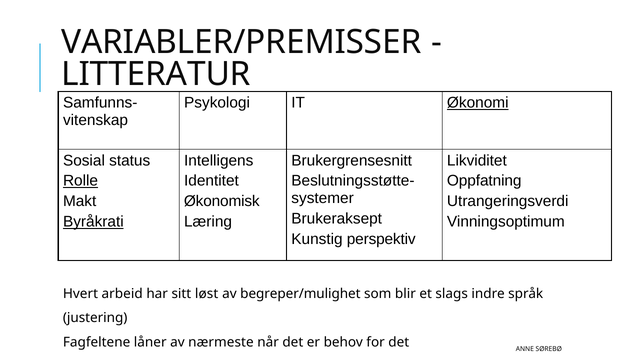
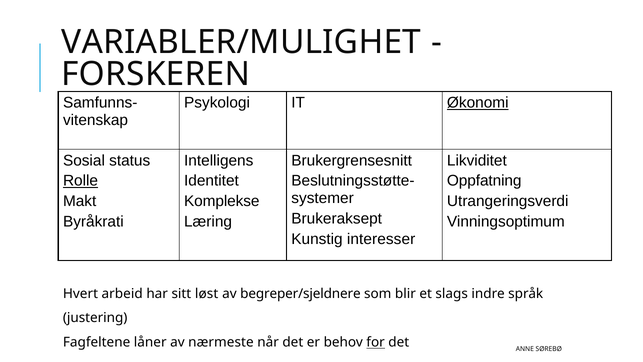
VARIABLER/PREMISSER: VARIABLER/PREMISSER -> VARIABLER/MULIGHET (241, 42)
LITTERATUR: LITTERATUR -> FORSKEREN (156, 74)
Økonomisk: Økonomisk -> Komplekse (222, 201)
Byråkrati underline: present -> none (93, 221)
perspektiv: perspektiv -> interesser (381, 239)
begreper/mulighet: begreper/mulighet -> begreper/sjeldnere (300, 293)
for underline: none -> present (376, 342)
